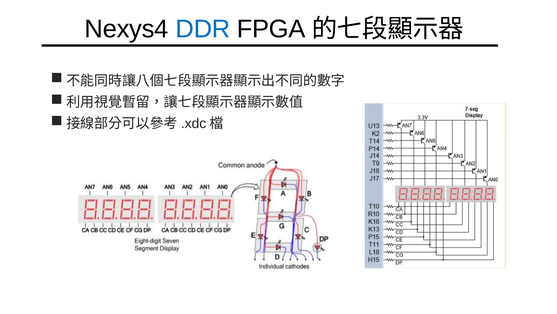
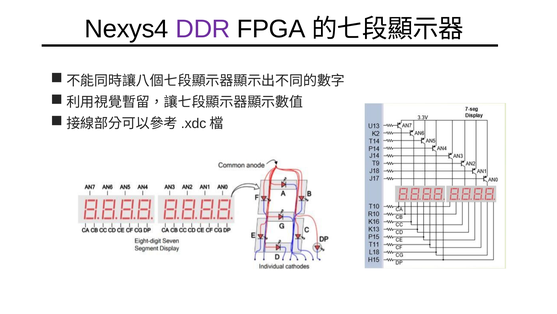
DDR colour: blue -> purple (203, 29)
